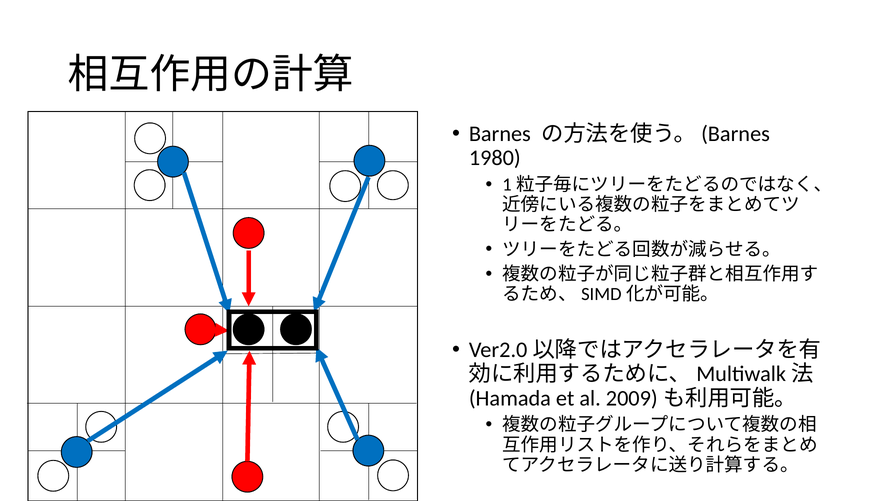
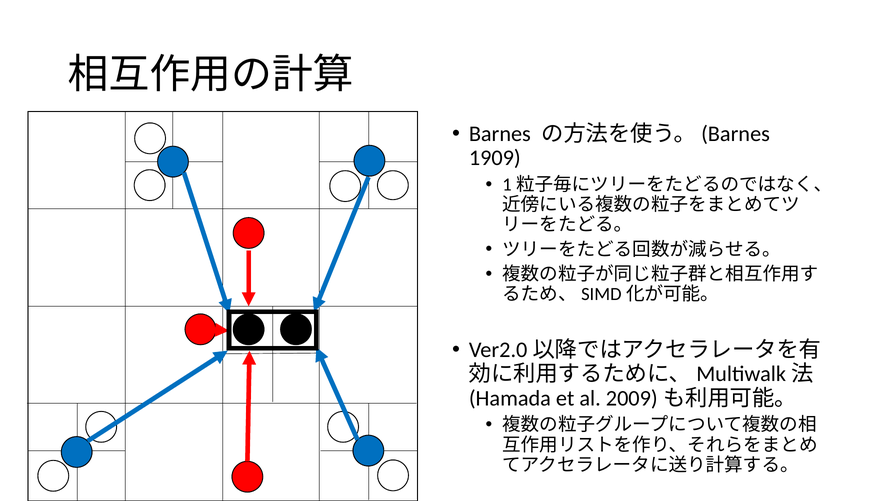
1980: 1980 -> 1909 (495, 158)
